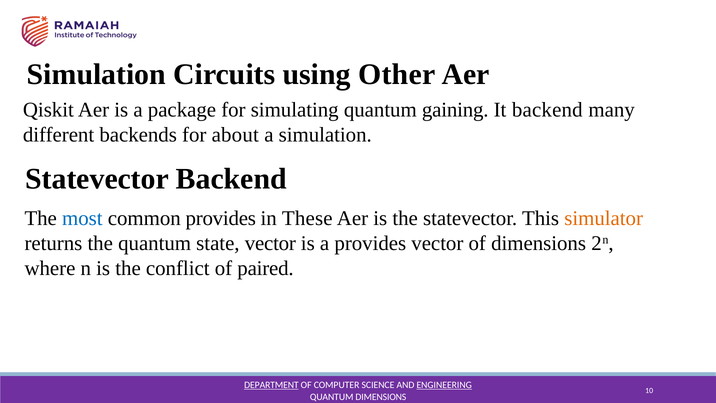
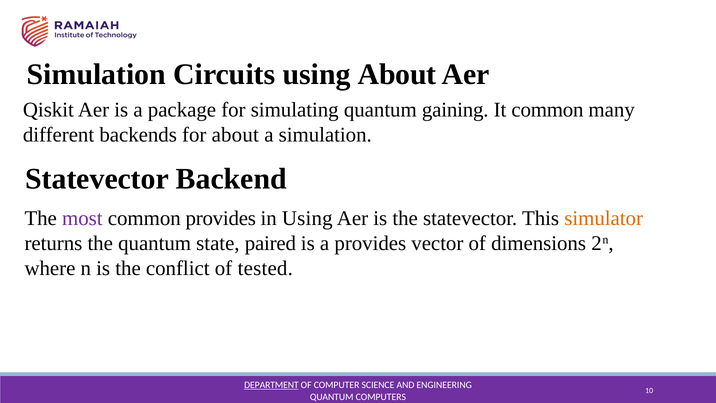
using Other: Other -> About (397, 74)
It backend: backend -> common (547, 110)
most colour: blue -> purple (82, 218)
in These: These -> Using (307, 218)
state vector: vector -> paired (270, 243)
paired: paired -> tested (265, 268)
ENGINEERING underline: present -> none (444, 385)
QUANTUM DIMENSIONS: DIMENSIONS -> COMPUTERS (381, 397)
